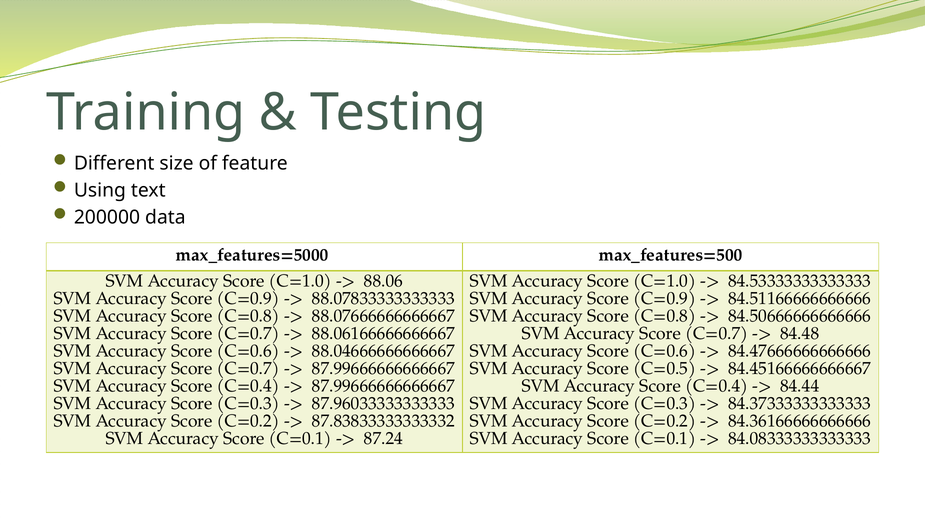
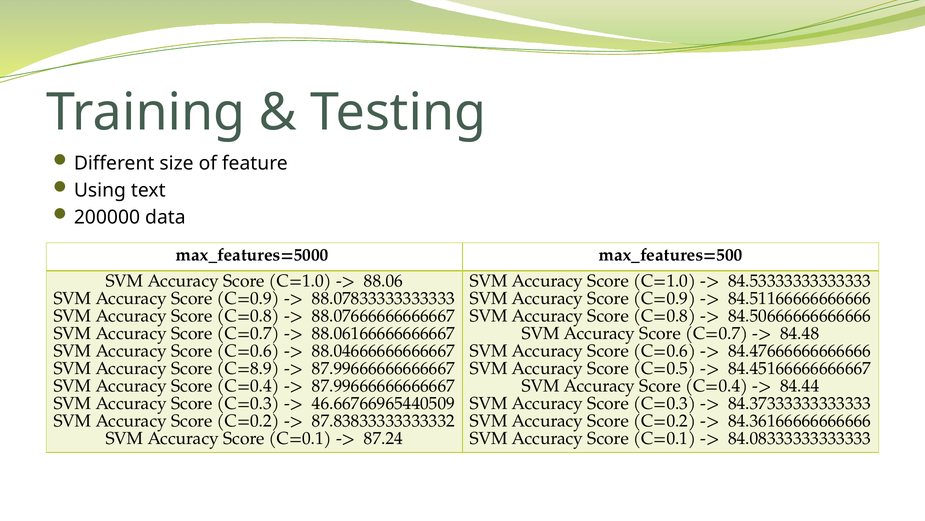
C=0.7: C=0.7 -> C=8.9 (248, 368)
87.96033333333333: 87.96033333333333 -> 46.66766965440509 (383, 403)
